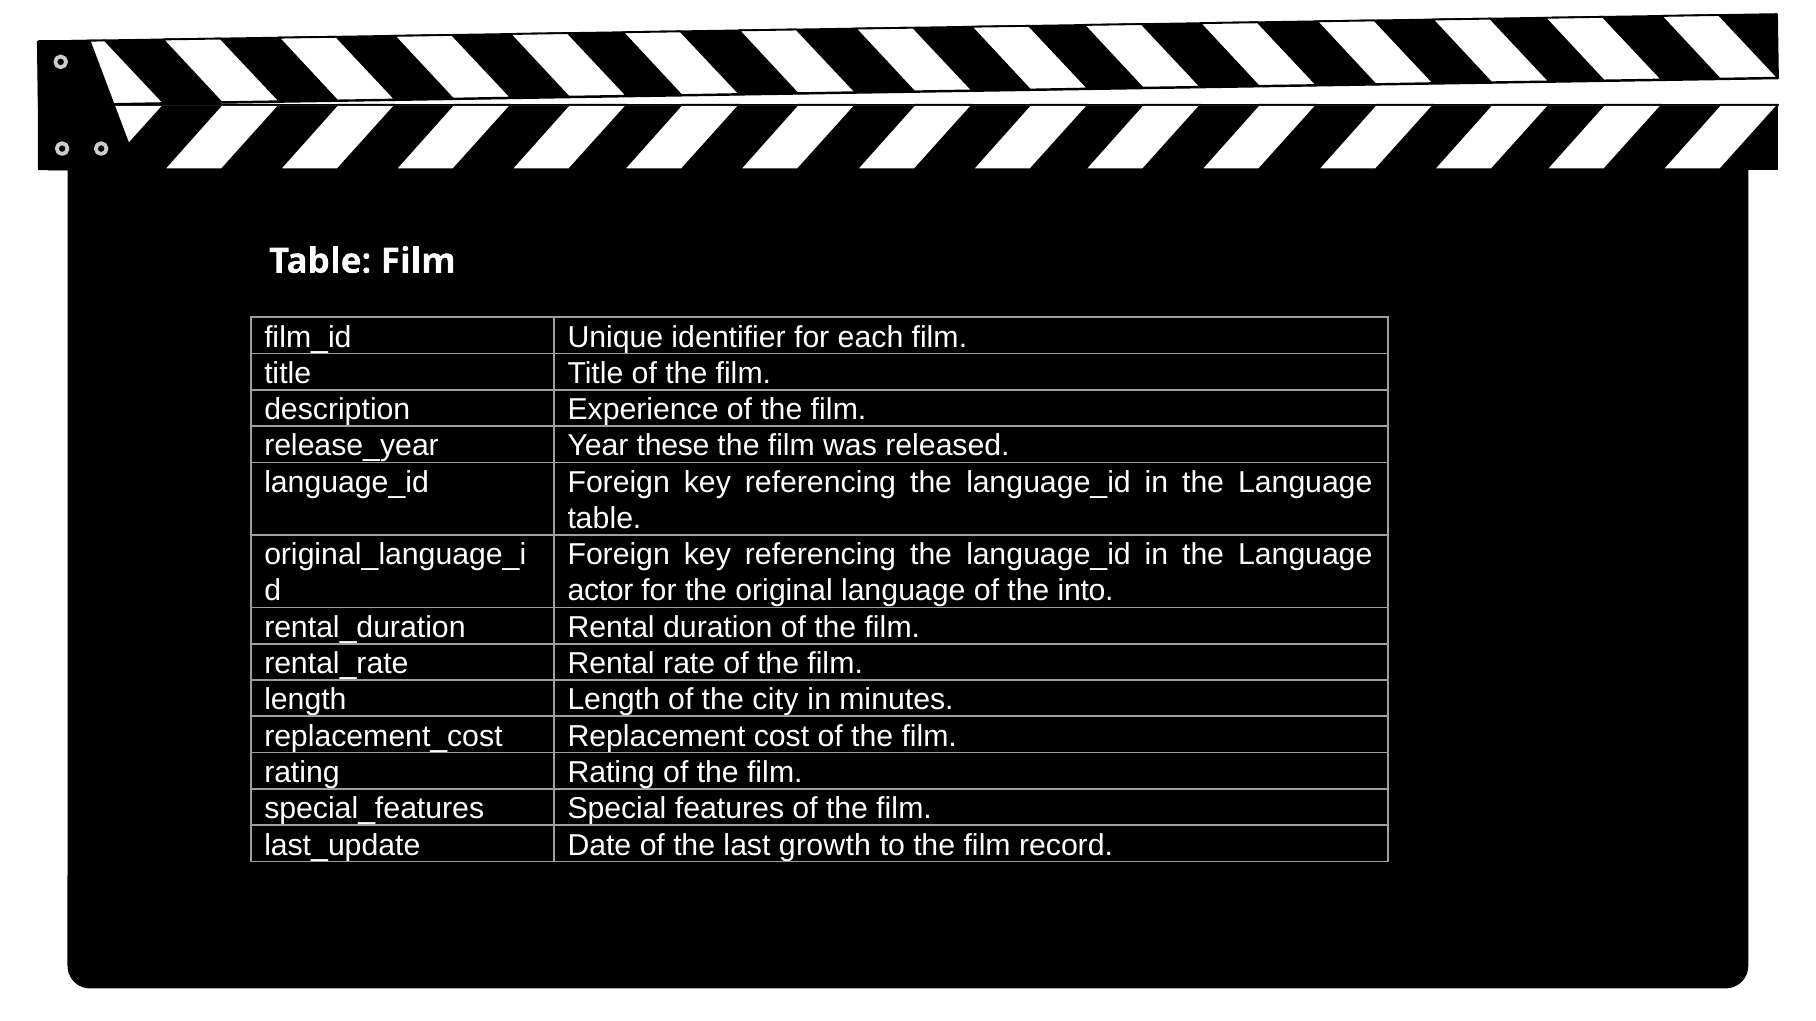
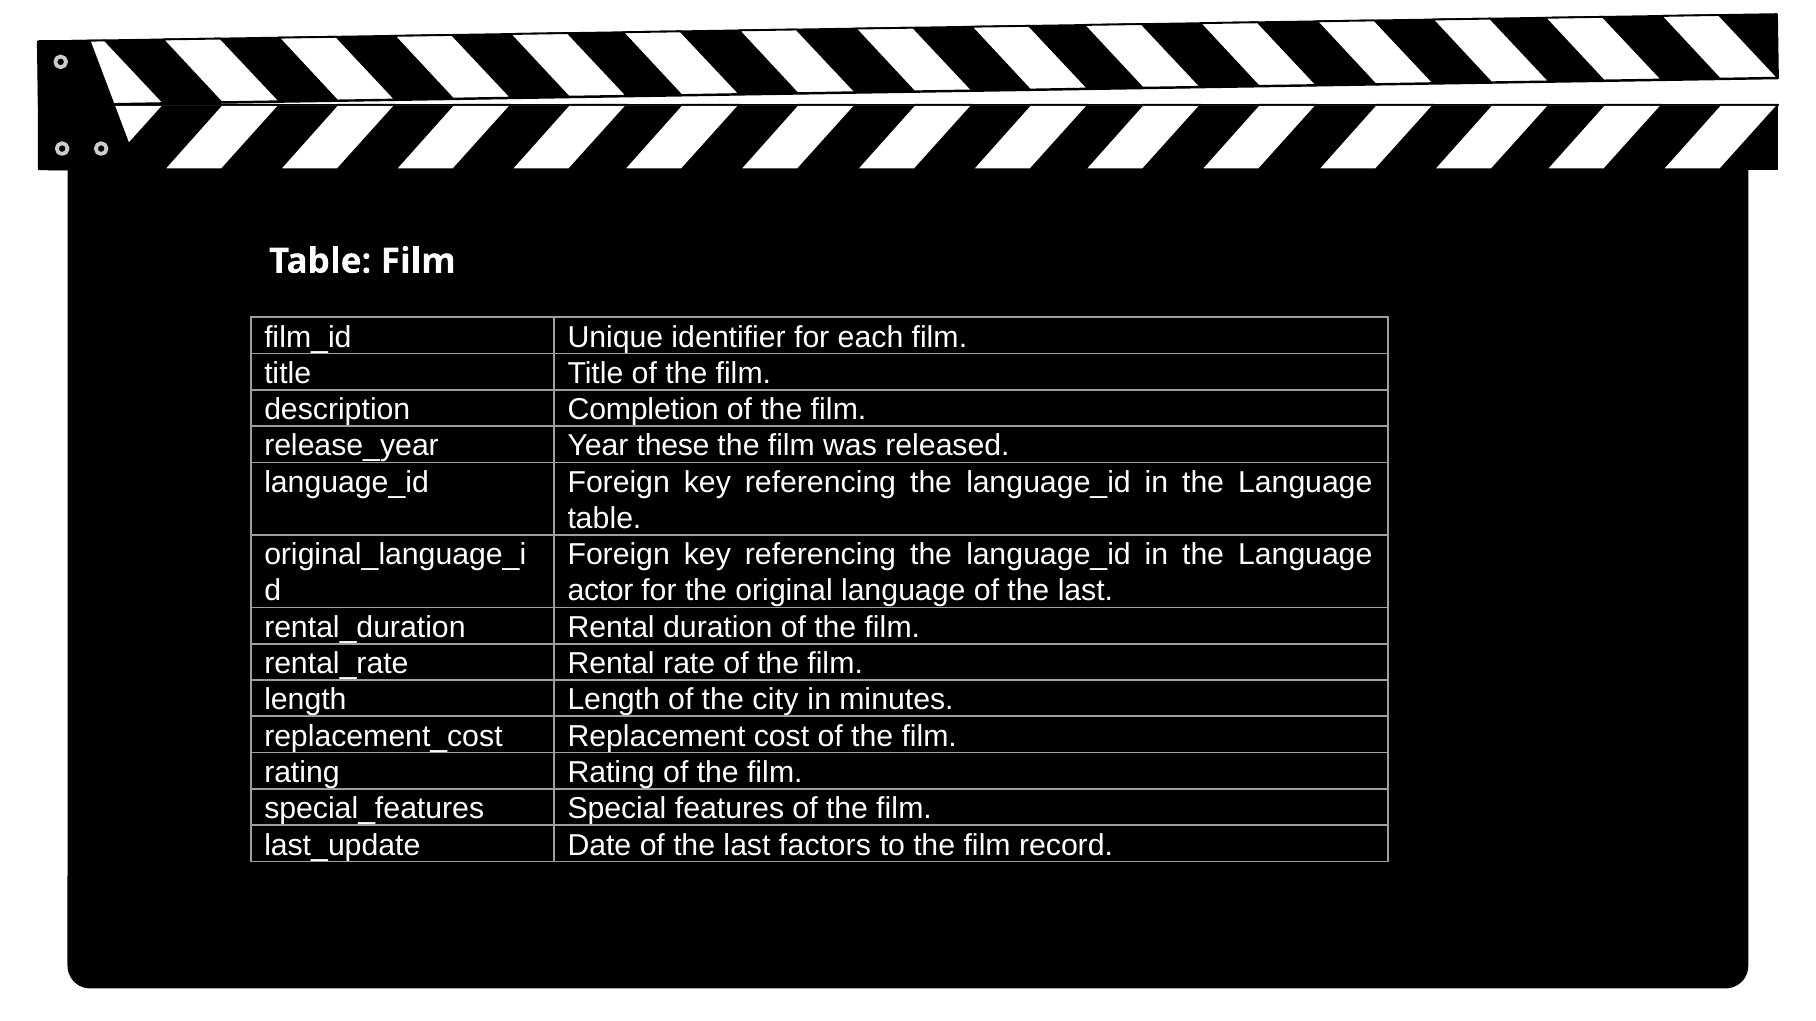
Experience: Experience -> Completion (643, 410)
language of the into: into -> last (1085, 591)
growth: growth -> factors (825, 846)
